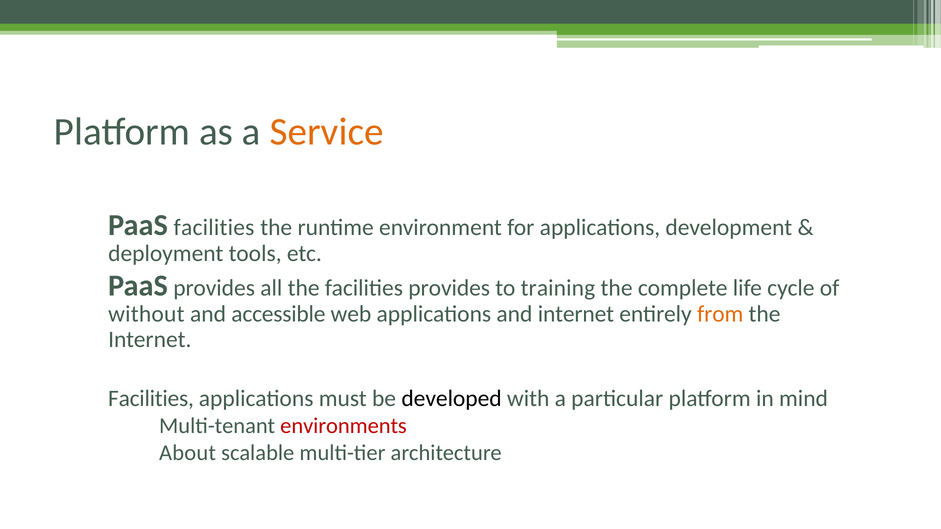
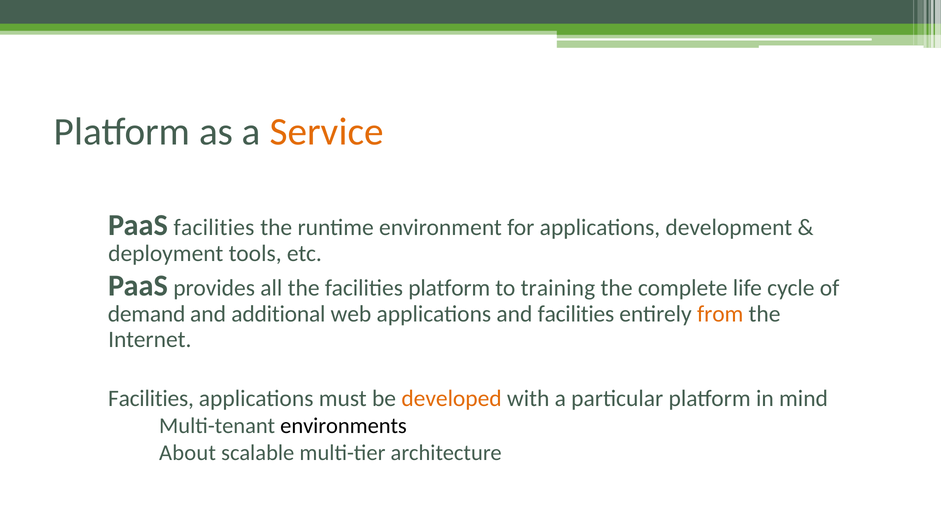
facilities provides: provides -> platform (449, 288)
without: without -> demand (147, 314)
accessible: accessible -> additional (278, 314)
and internet: internet -> facilities (576, 314)
developed colour: black -> orange (452, 399)
environments colour: red -> black (344, 426)
